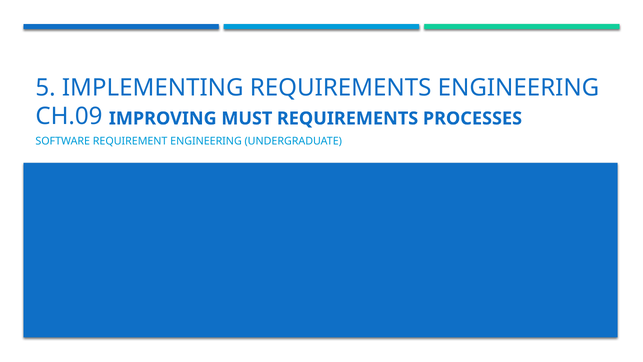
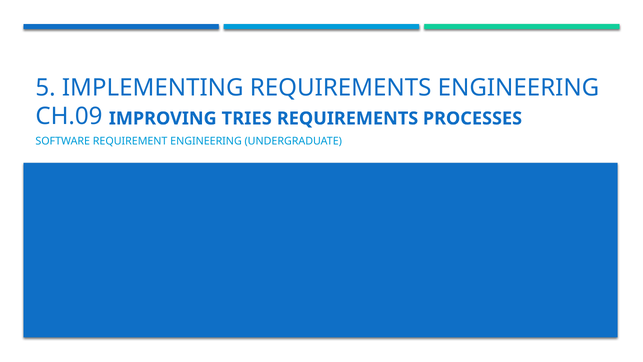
MUST: MUST -> TRIES (247, 118)
